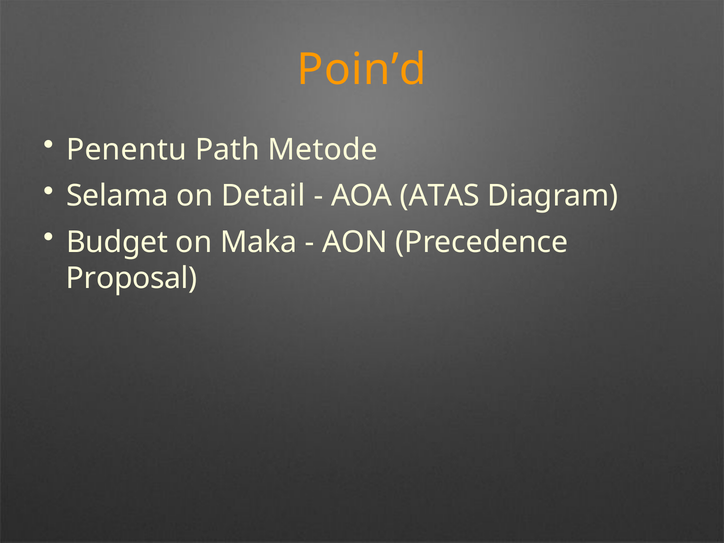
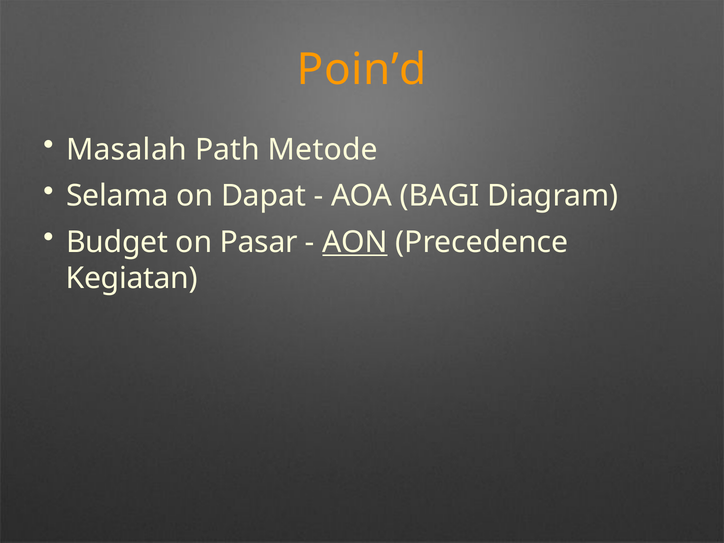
Penentu: Penentu -> Masalah (126, 150)
Detail: Detail -> Dapat (264, 196)
ATAS: ATAS -> BAGI (440, 196)
Maka: Maka -> Pasar (259, 242)
AON underline: none -> present (355, 242)
Proposal: Proposal -> Kegiatan (132, 278)
